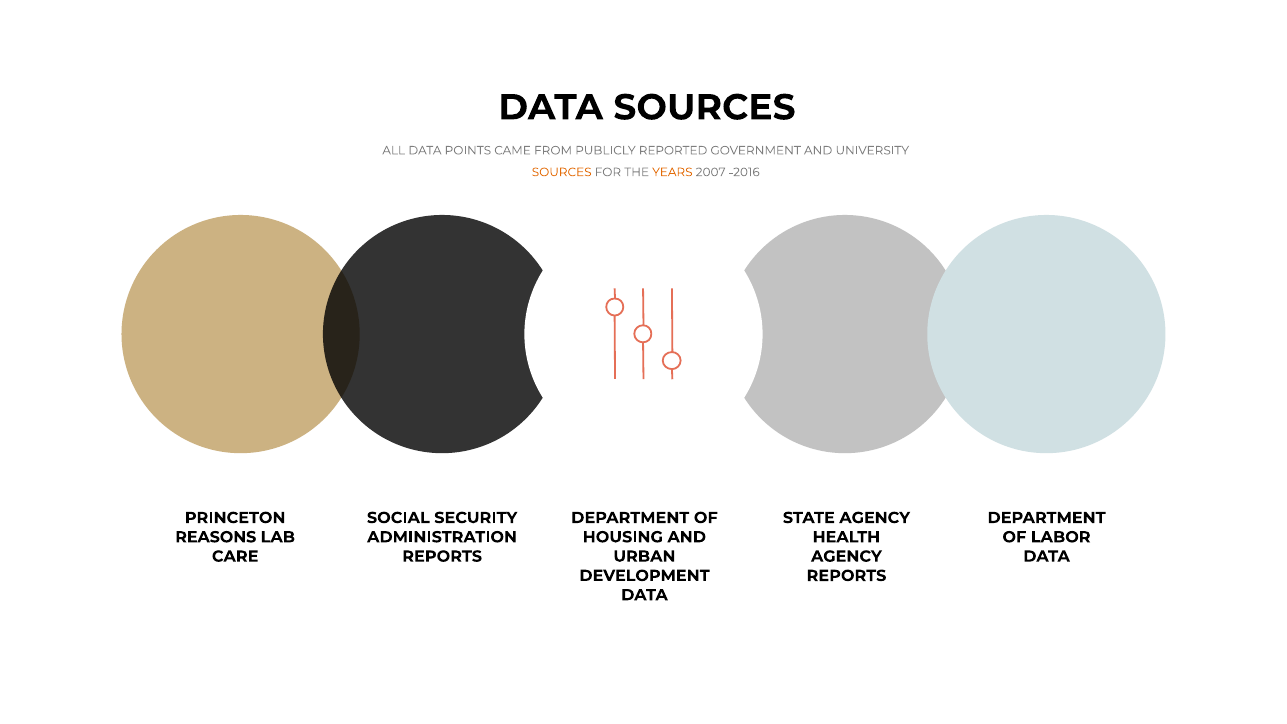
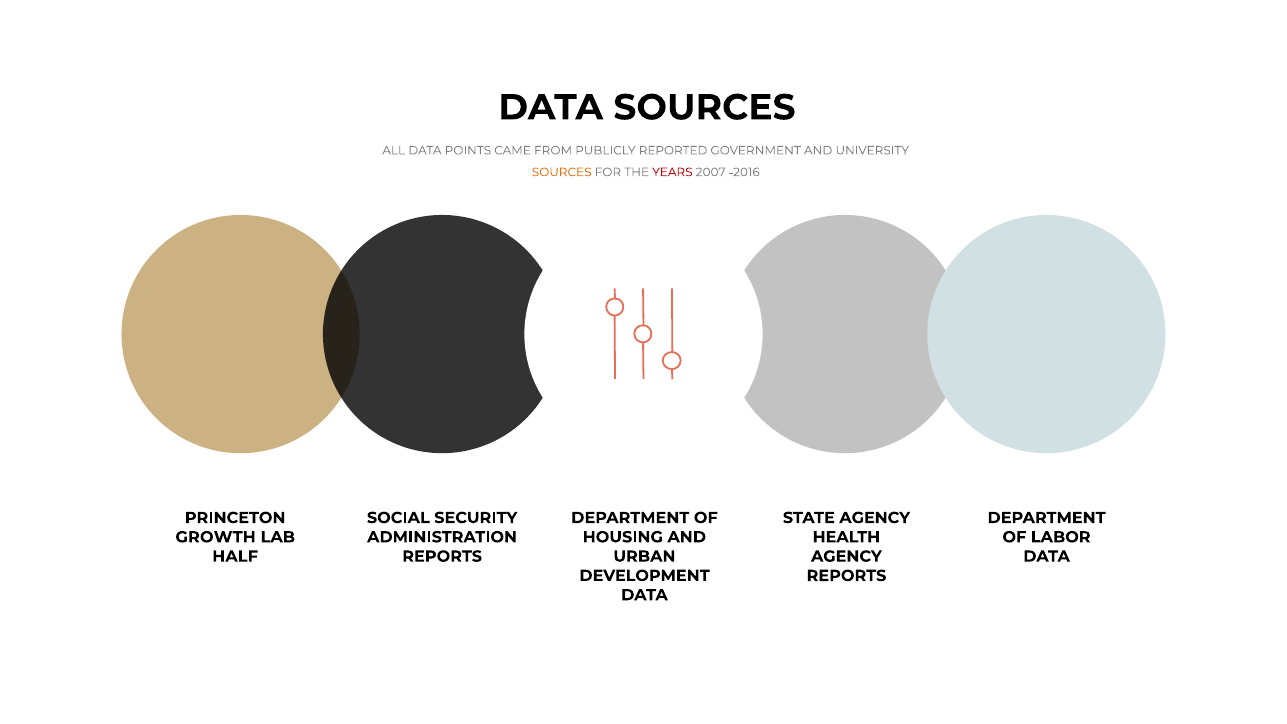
YEARS colour: orange -> red (672, 172)
REASONS: REASONS -> GROWTH (216, 537)
CARE: CARE -> HALF (235, 556)
